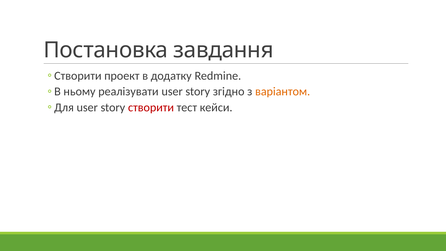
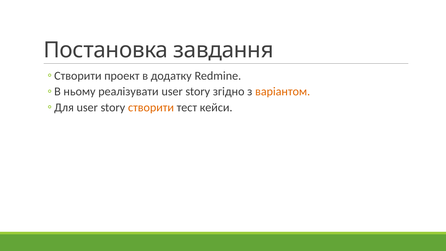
створити colour: red -> orange (151, 107)
